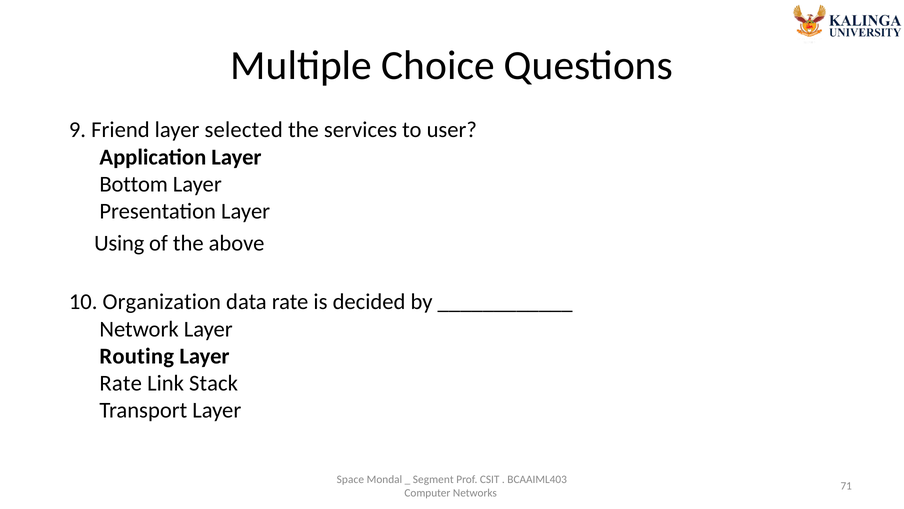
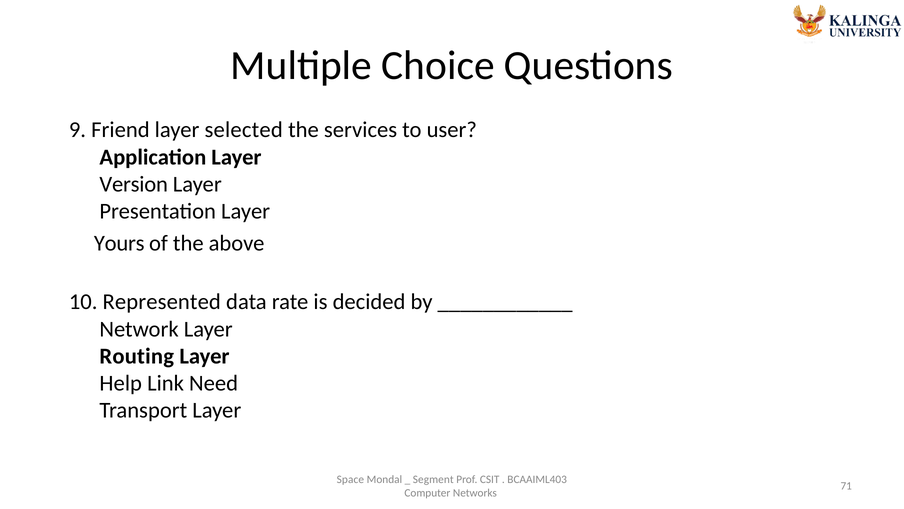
Bottom: Bottom -> Version (134, 184)
Using: Using -> Yours (119, 243)
Organization: Organization -> Represented (162, 302)
Rate: Rate -> Help (121, 383)
Stack: Stack -> Need (214, 383)
